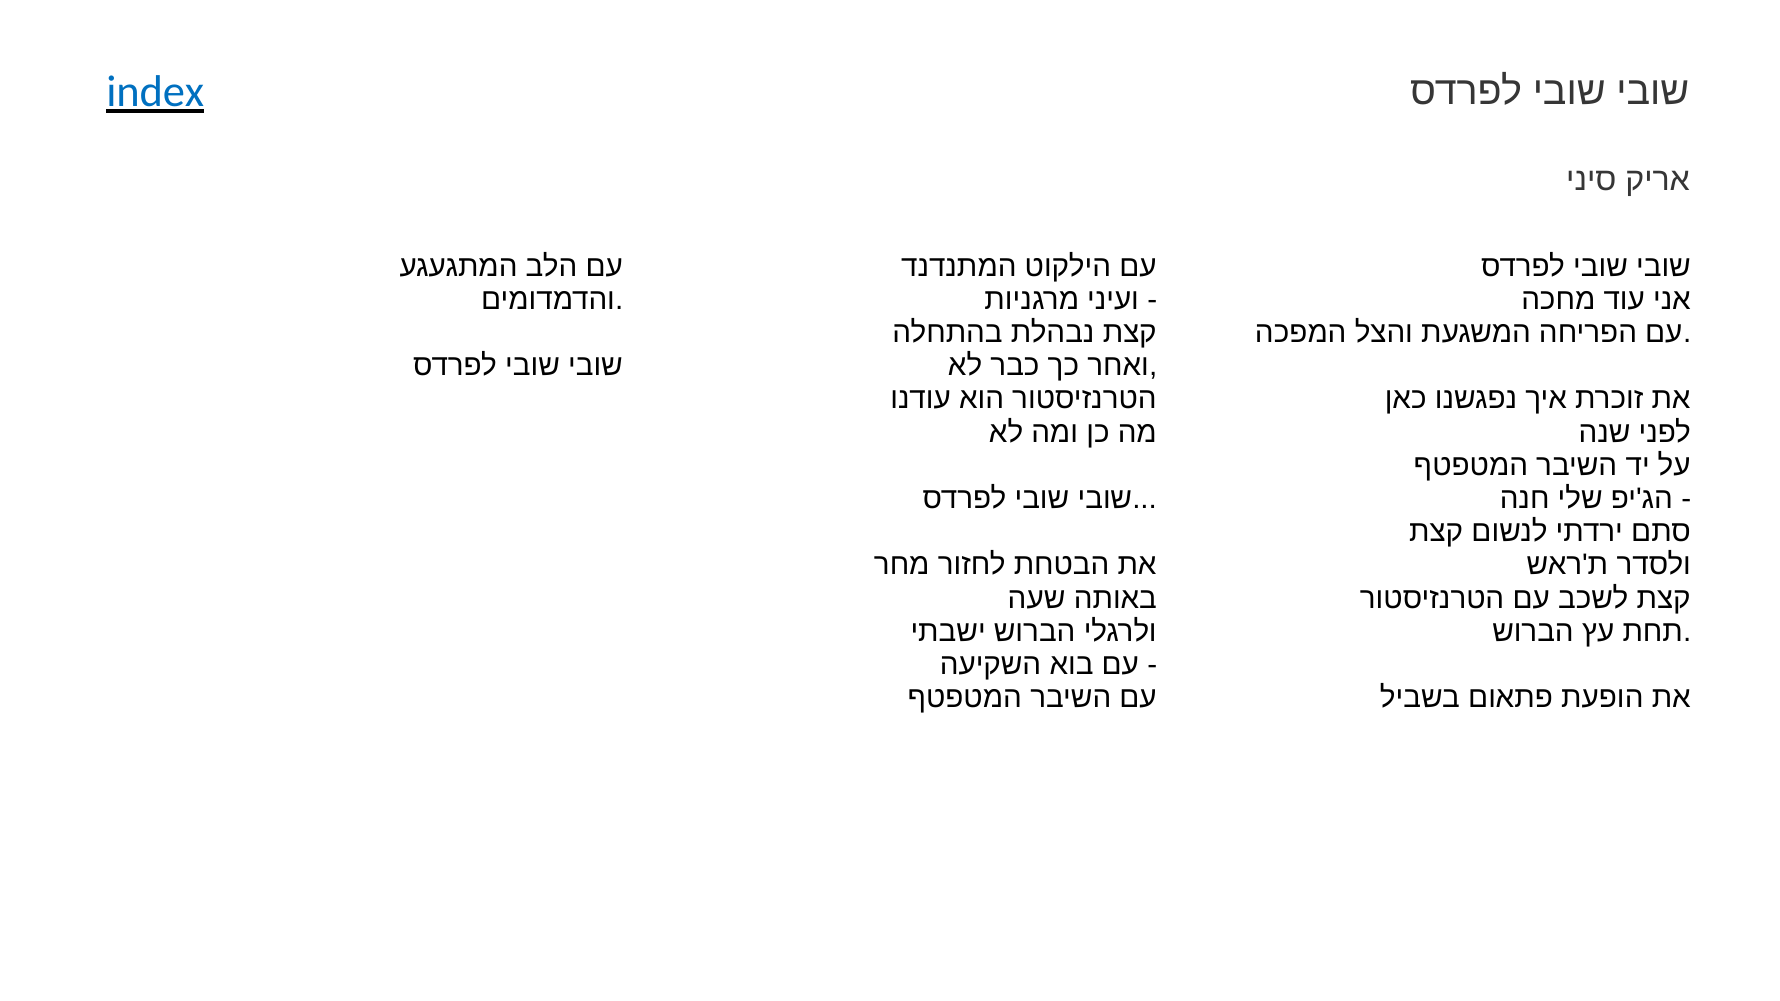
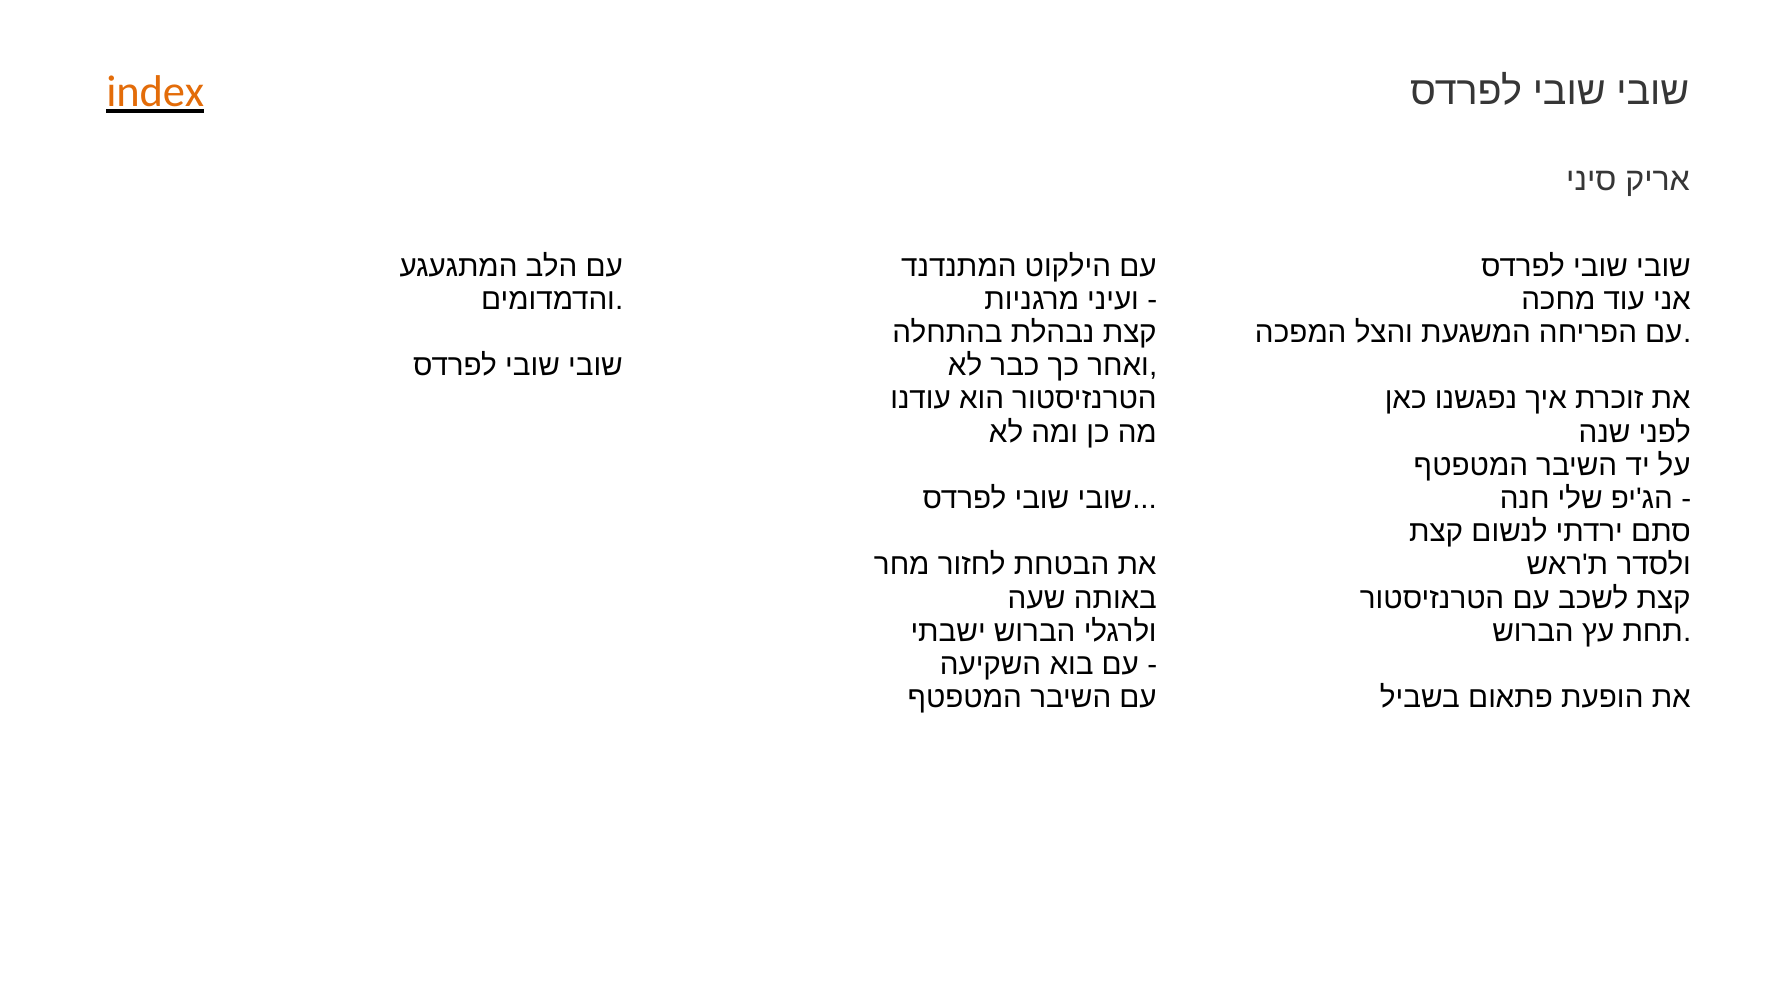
index colour: blue -> orange (155, 92)
